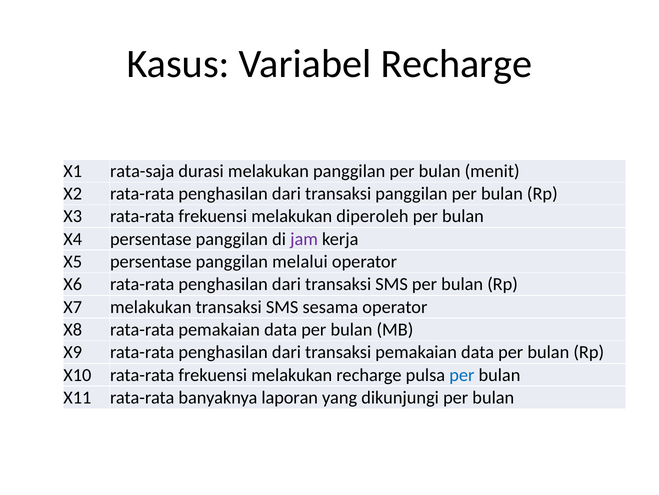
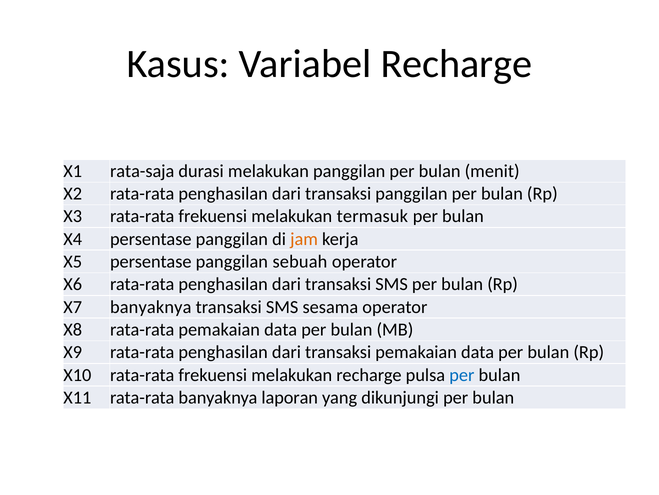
diperoleh: diperoleh -> termasuk (372, 216)
jam colour: purple -> orange (304, 239)
melalui: melalui -> sebuah (300, 261)
X7 melakukan: melakukan -> banyaknya (151, 307)
